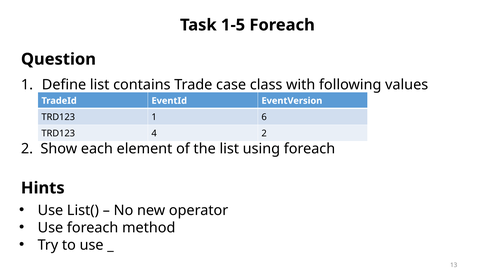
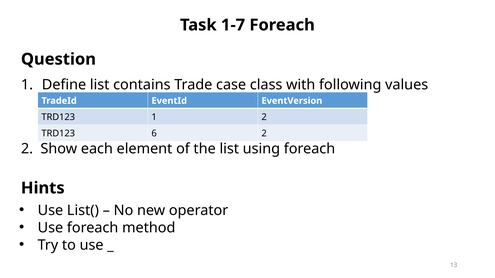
1-5: 1-5 -> 1-7 (233, 25)
1 6: 6 -> 2 (264, 117)
4: 4 -> 6 (154, 134)
